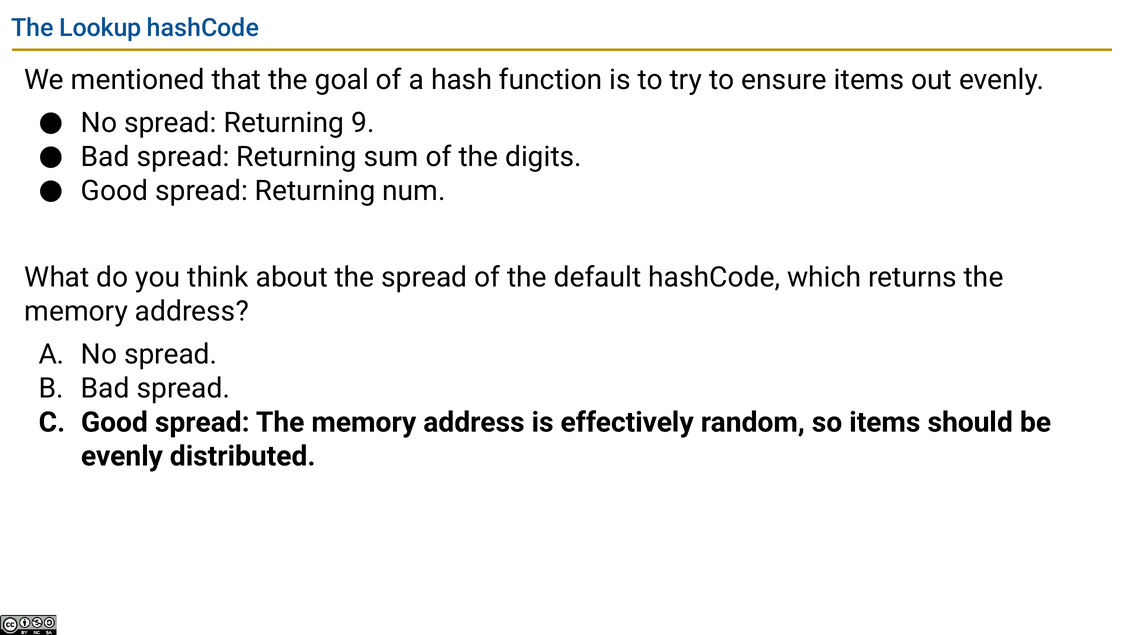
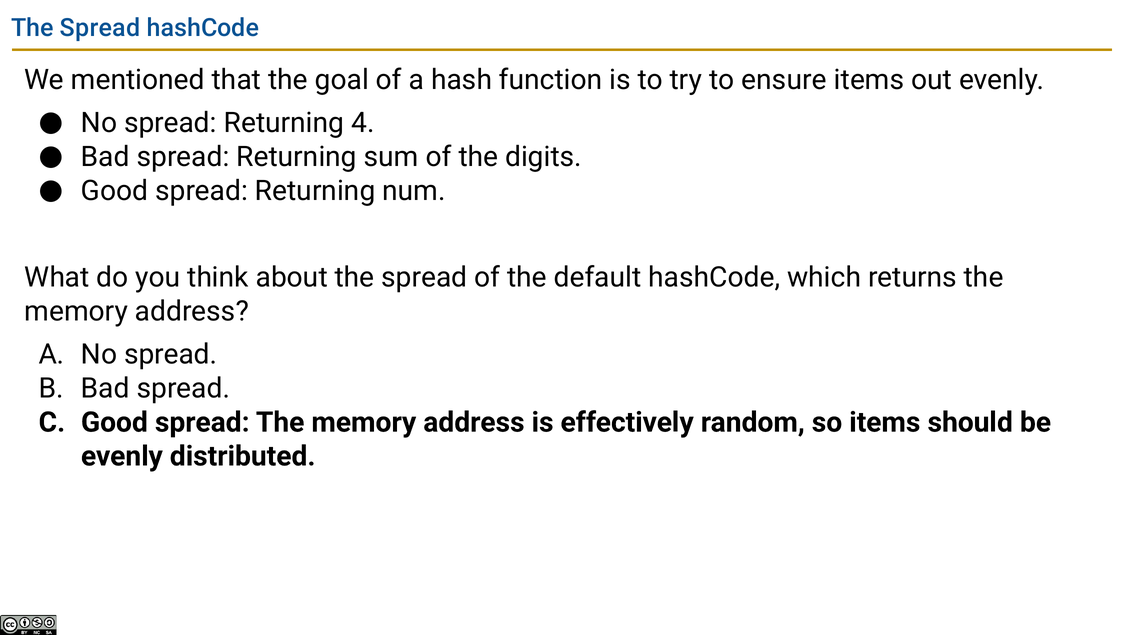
Lookup: Lookup -> Spread (100, 28)
9: 9 -> 4 (363, 123)
